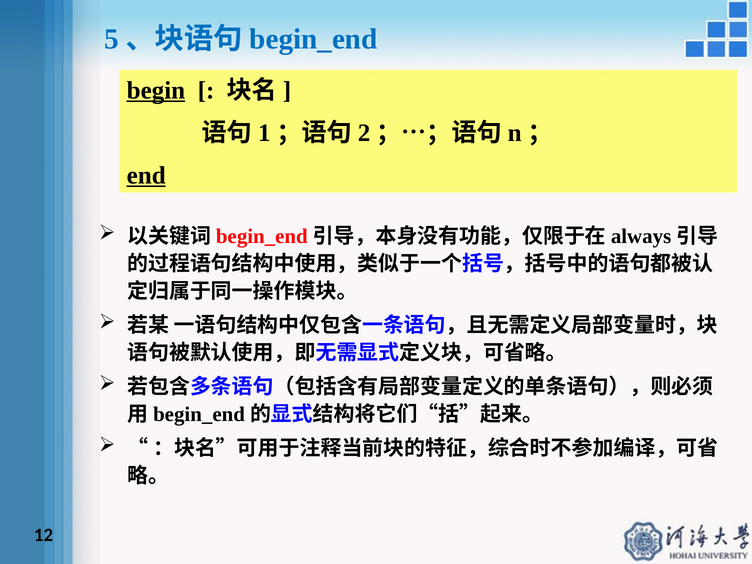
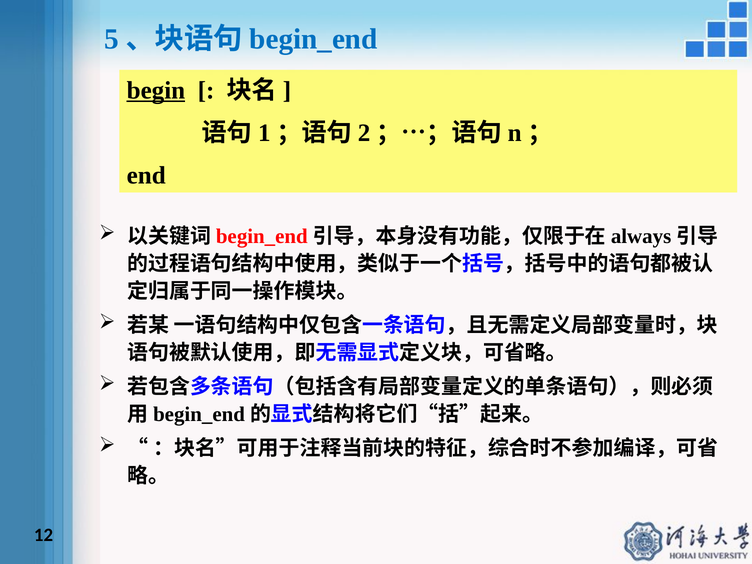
end underline: present -> none (146, 175)
